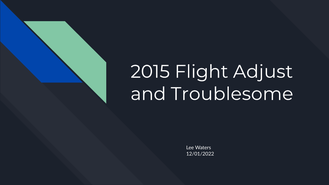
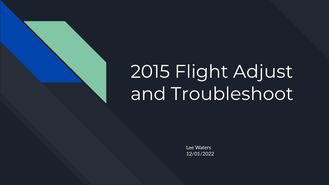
Troublesome: Troublesome -> Troubleshoot (232, 94)
